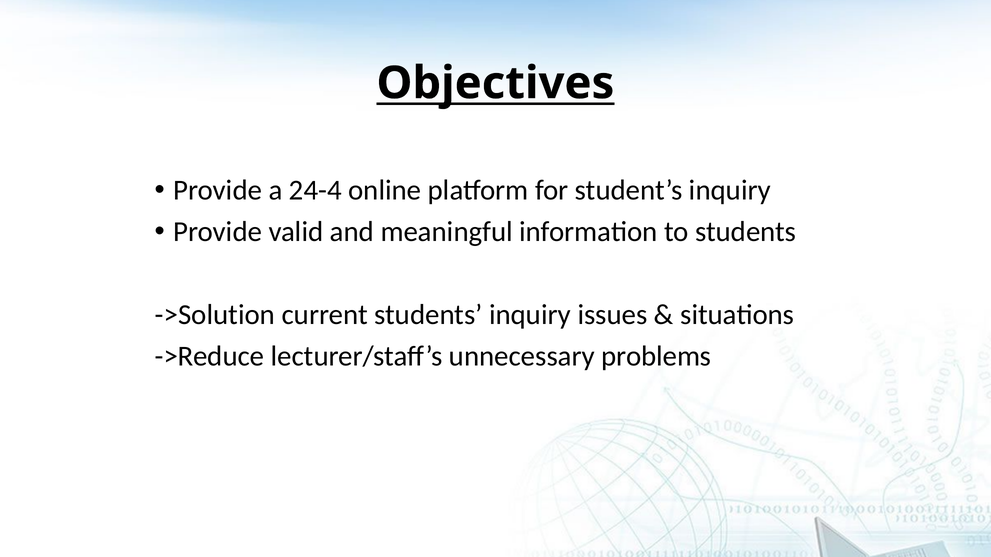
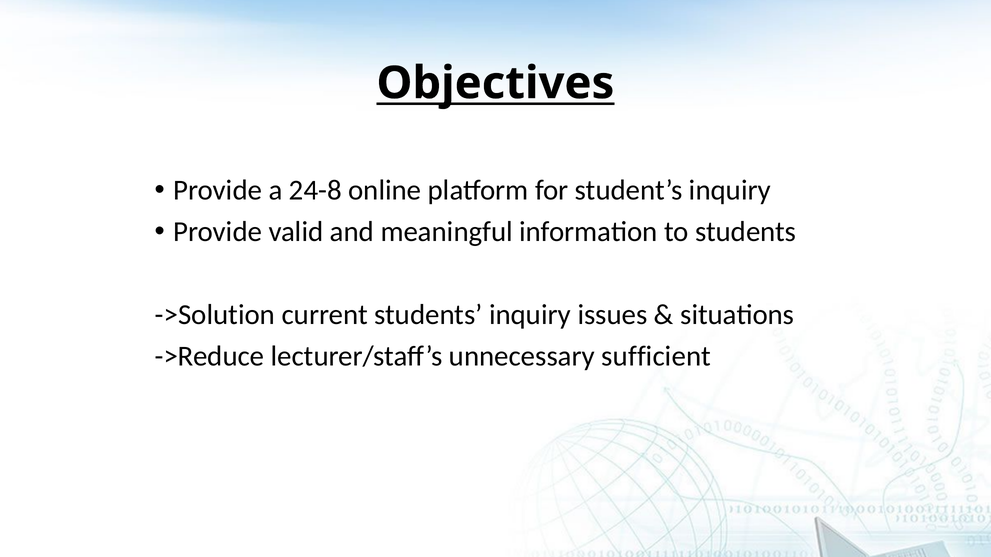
24-4: 24-4 -> 24-8 (315, 190)
problems: problems -> sufficient (656, 357)
